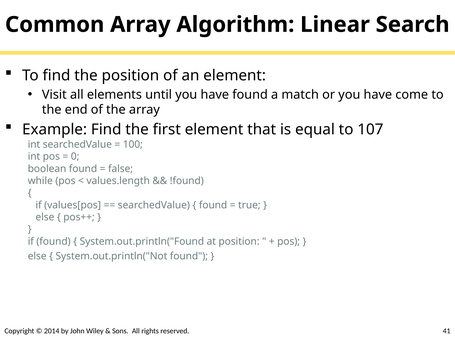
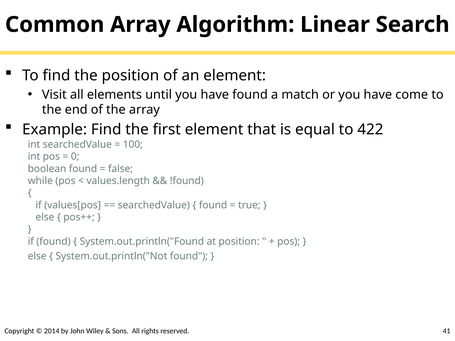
107: 107 -> 422 (370, 130)
